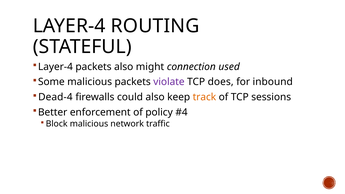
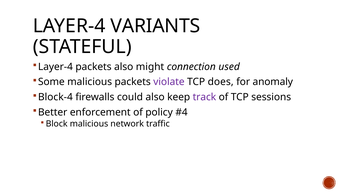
ROUTING: ROUTING -> VARIANTS (155, 26)
inbound: inbound -> anomaly (273, 82)
Dead-4: Dead-4 -> Block-4 (55, 97)
track colour: orange -> purple (204, 97)
